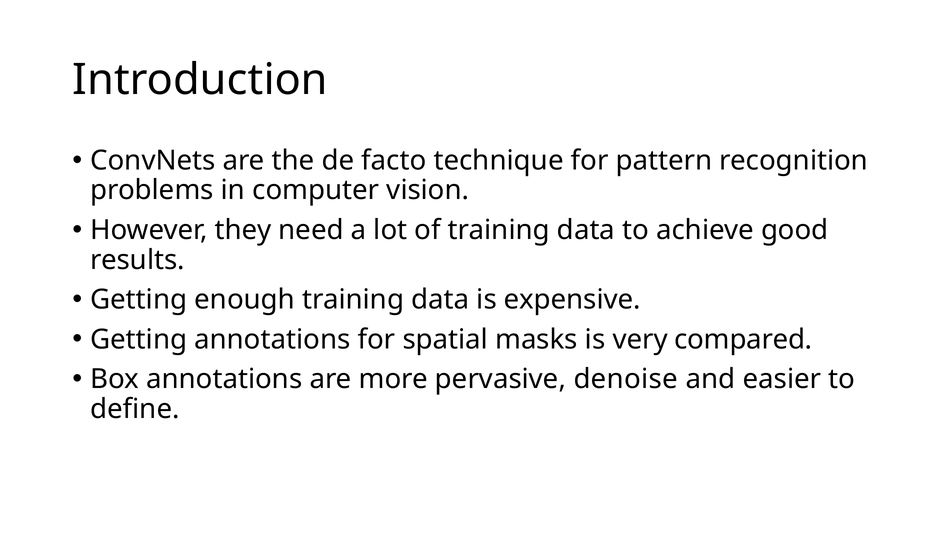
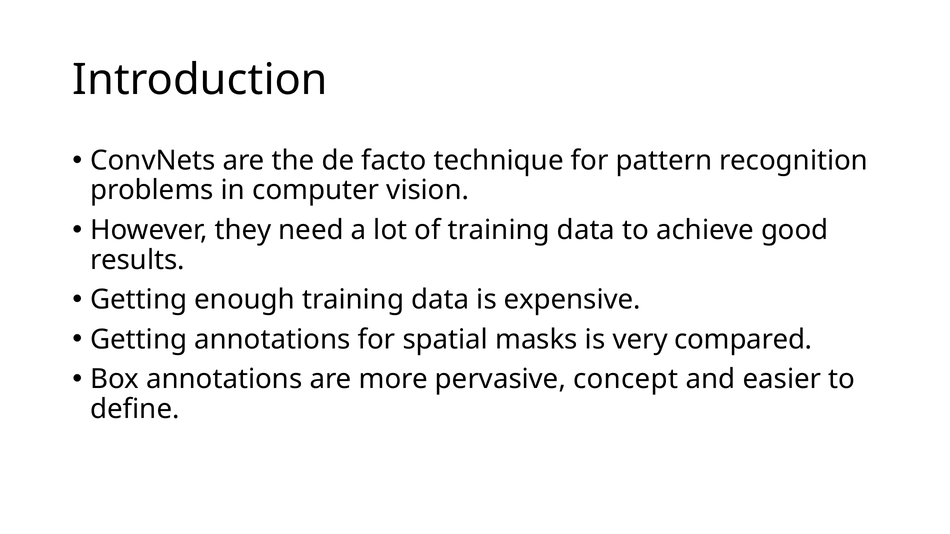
denoise: denoise -> concept (626, 379)
